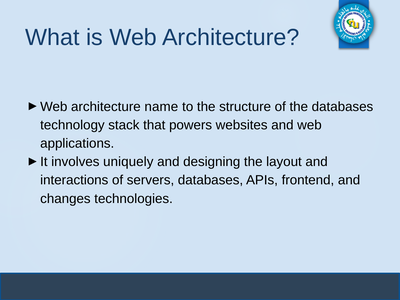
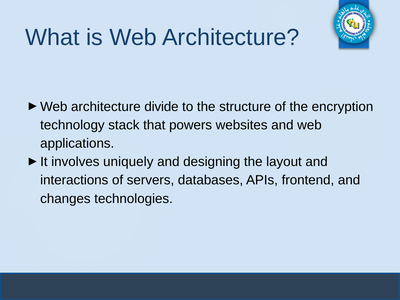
name: name -> divide (161, 107)
the databases: databases -> encryption (342, 107)
